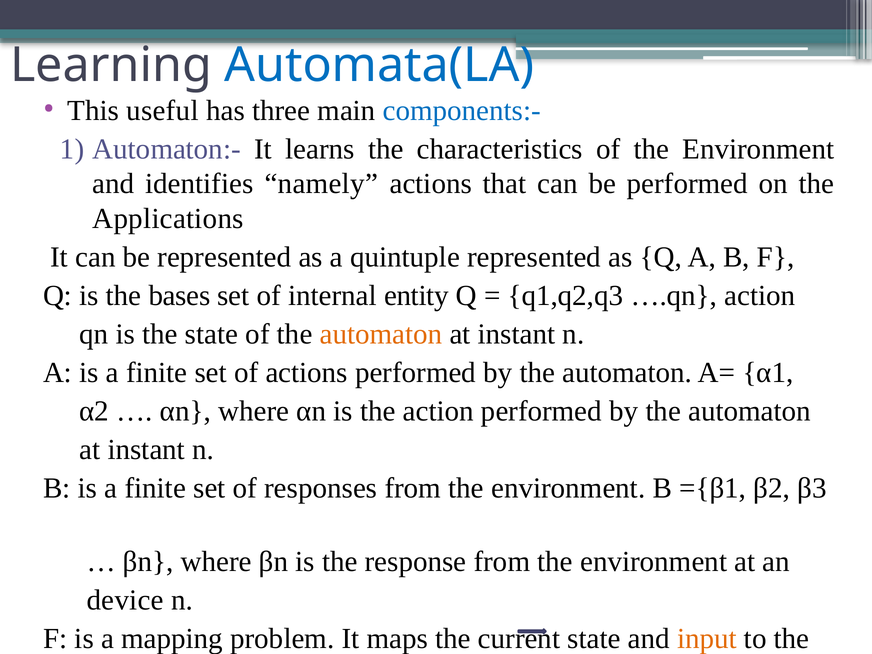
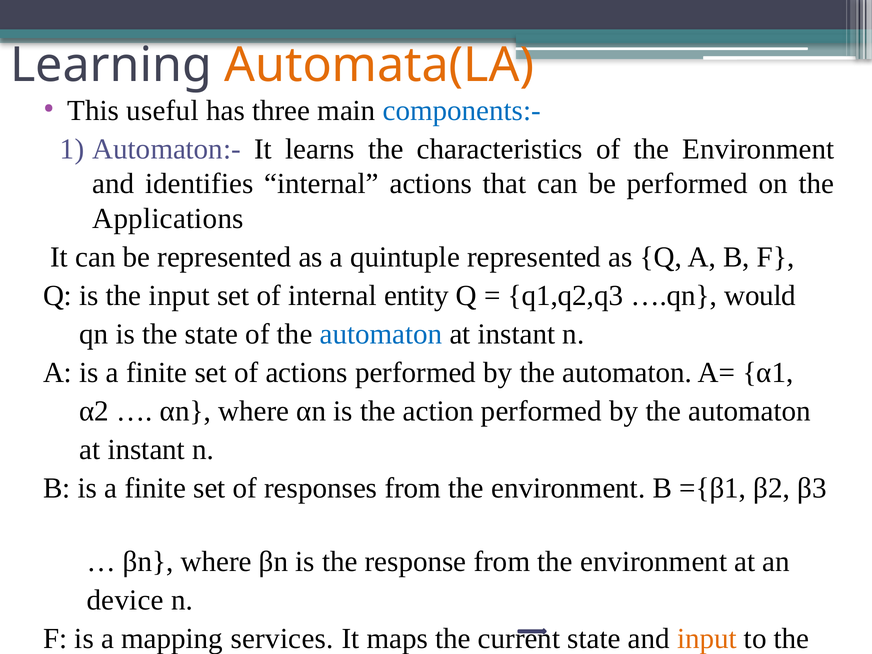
Automata(LA colour: blue -> orange (379, 65)
identifies namely: namely -> internal (322, 184)
the bases: bases -> input (179, 296)
….qn action: action -> would (760, 296)
automaton colour: orange -> blue (381, 334)
problem: problem -> services (282, 639)
